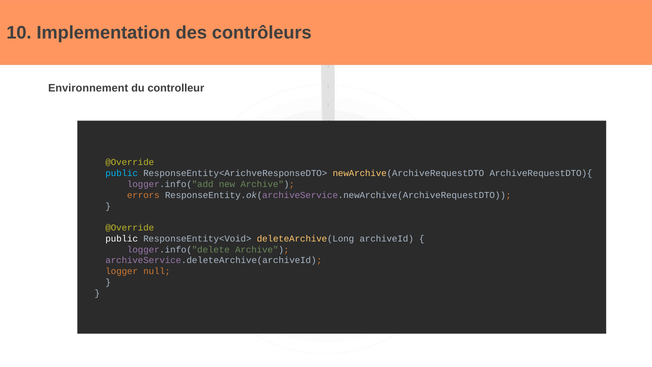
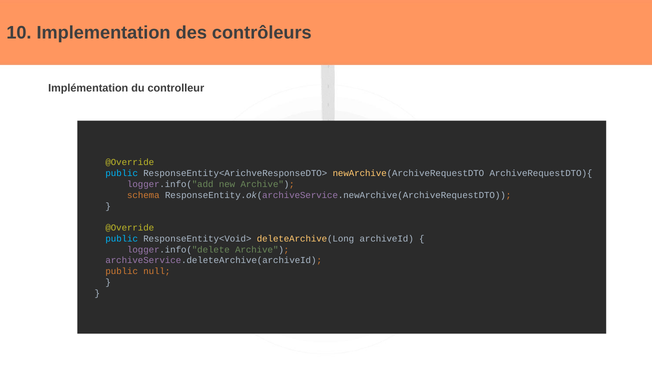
Environnement: Environnement -> Implémentation (88, 88)
errors: errors -> schema (143, 195)
public colour: white -> light blue (122, 239)
logger: logger -> public (122, 271)
